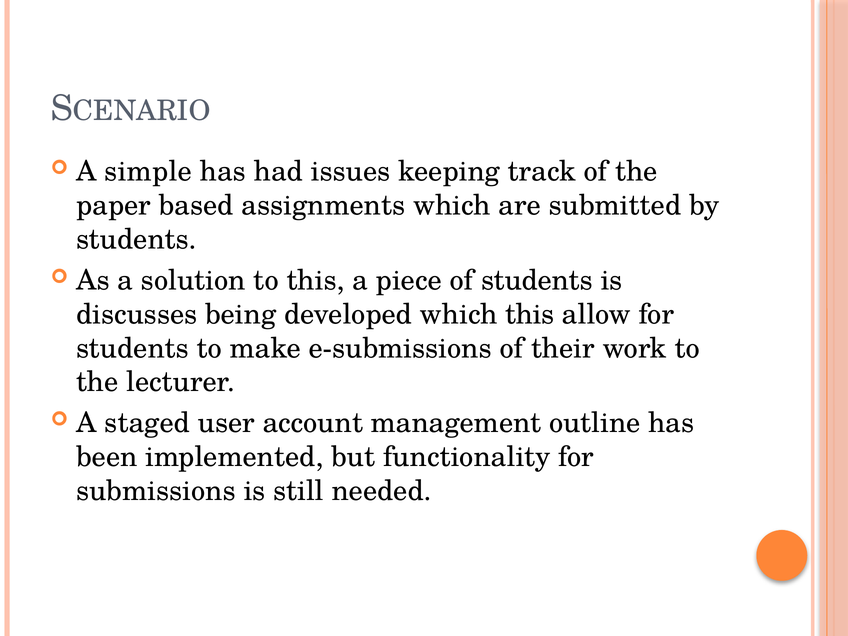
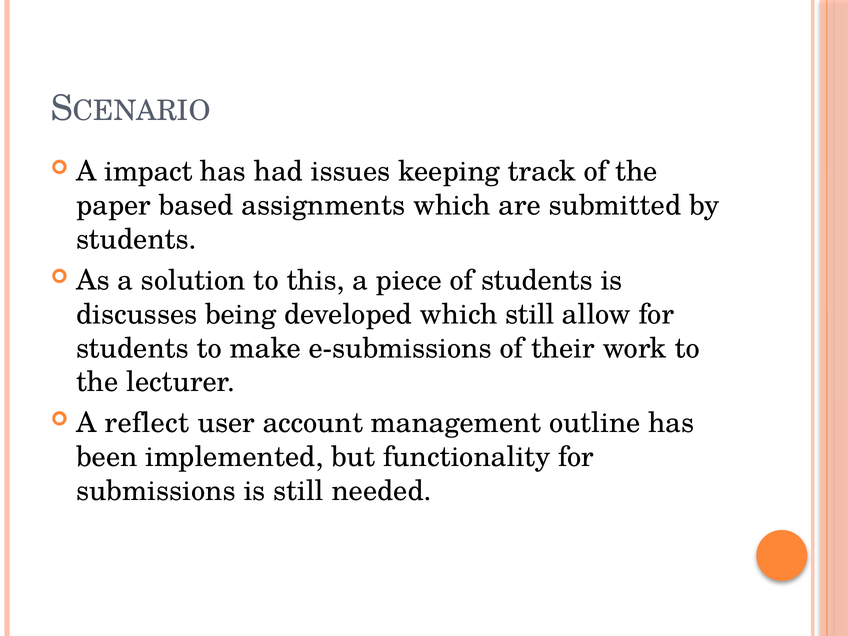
simple: simple -> impact (148, 172)
which this: this -> still (530, 314)
staged: staged -> reflect (147, 423)
